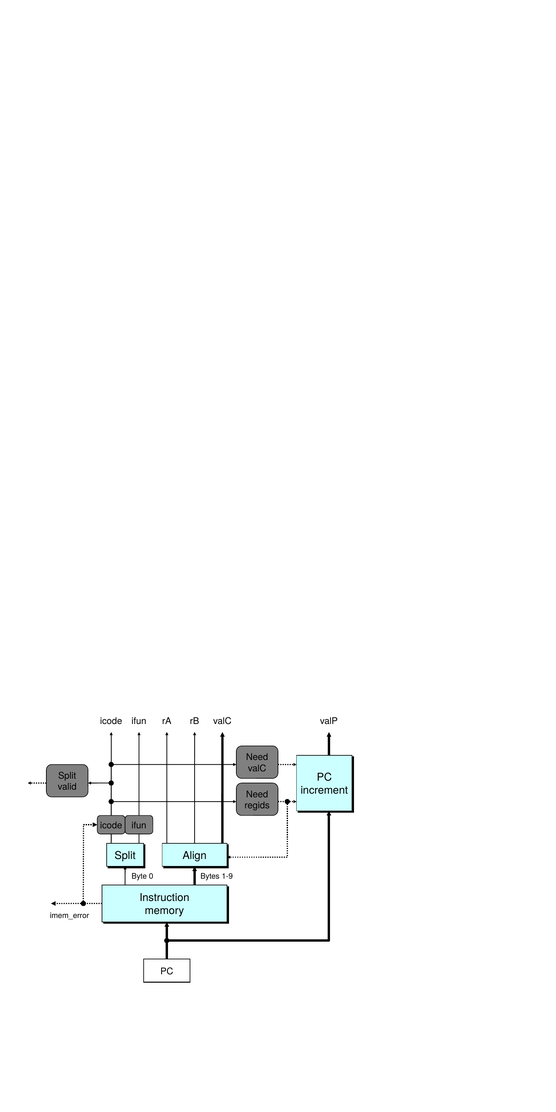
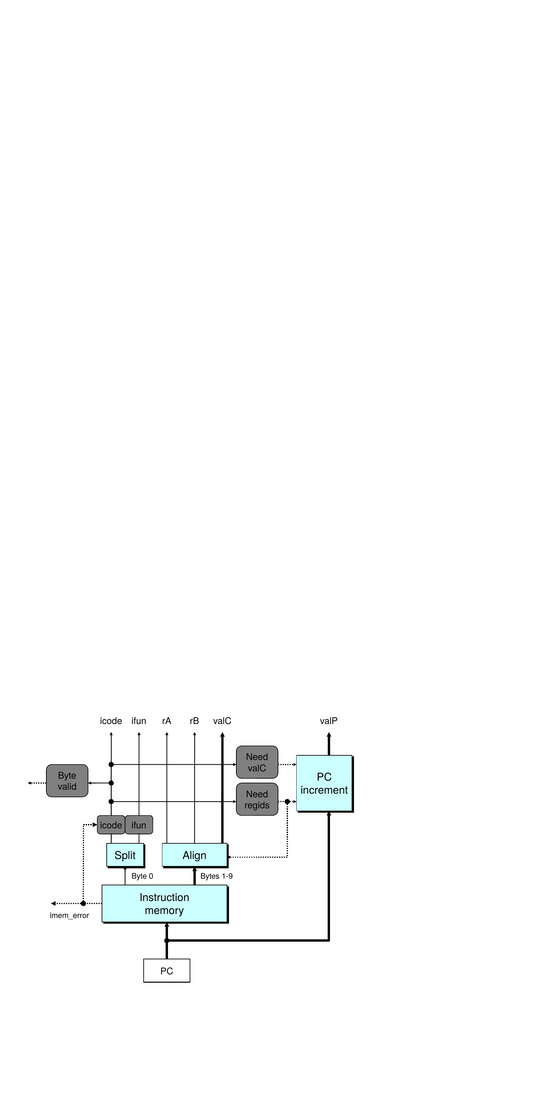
Split: Split -> Byte (67, 776)
